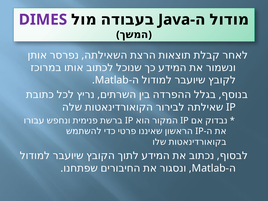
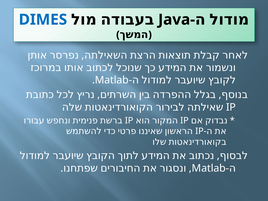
DIMES colour: purple -> blue (43, 20)
